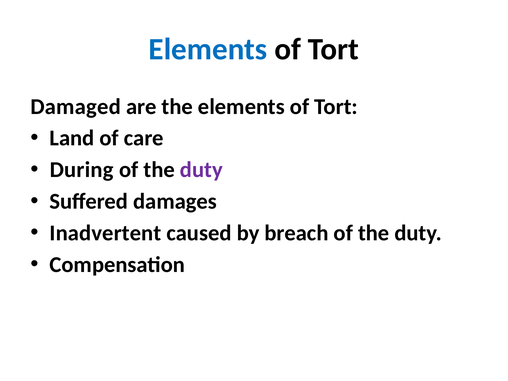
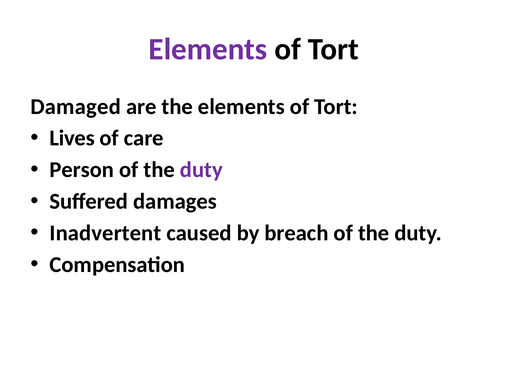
Elements colour: blue -> purple (208, 49)
Land: Land -> Lives (72, 138)
During: During -> Person (82, 170)
